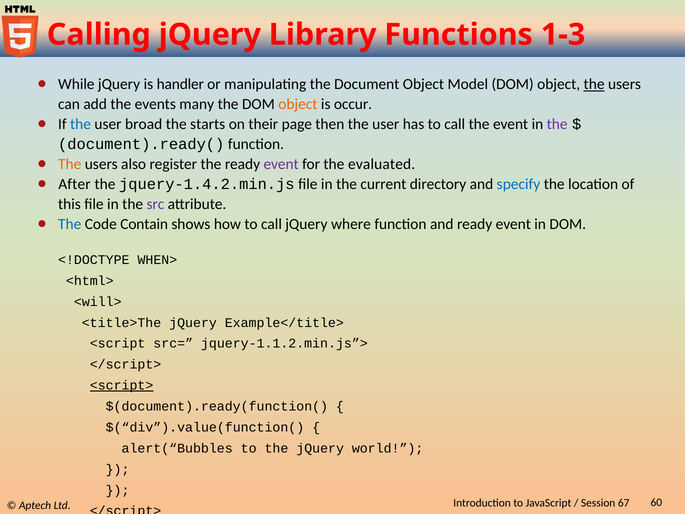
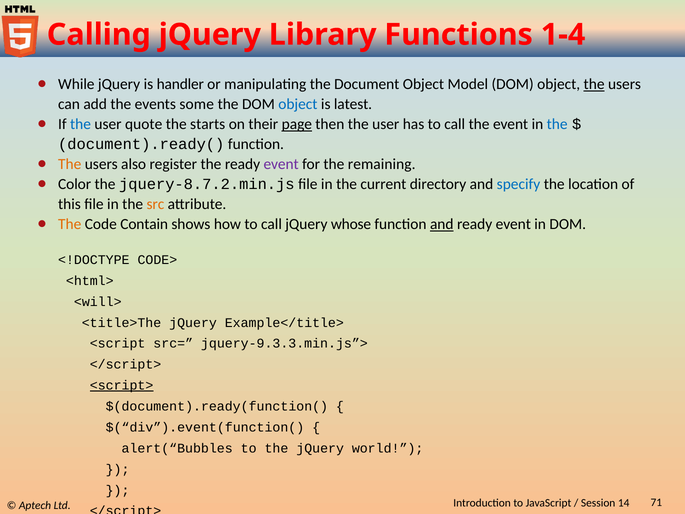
1-3: 1-3 -> 1-4 (563, 35)
many: many -> some (197, 104)
object colour: orange -> blue (298, 104)
occur: occur -> latest (353, 104)
broad: broad -> quote (144, 124)
page underline: none -> present (297, 124)
the colour: purple -> blue (557, 124)
evaluated: evaluated -> remaining (382, 164)
After: After -> Color (75, 184)
jquery-1.4.2.min.js: jquery-1.4.2.min.js -> jquery-8.7.2.min.js (207, 184)
src colour: purple -> orange (155, 204)
The colour: blue -> orange (70, 224)
where: where -> whose (351, 224)
and underline: none -> present (442, 224)
WHEN>: WHEN> -> CODE> (157, 260)
jquery-1.1.2.min.js”>: jquery-1.1.2.min.js”> -> jquery-9.3.3.min.js”> (284, 343)
$(“div”).value(function(: $(“div”).value(function( -> $(“div”).event(function( (205, 427)
67: 67 -> 14 (624, 503)
60: 60 -> 71 (656, 502)
